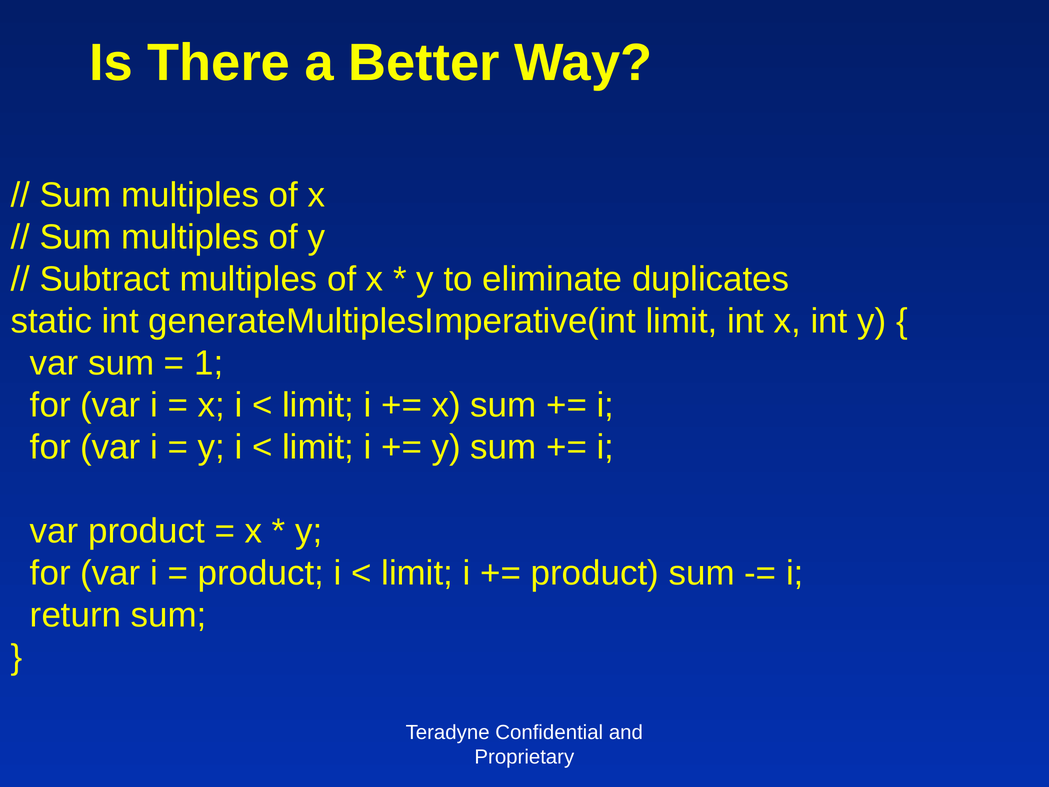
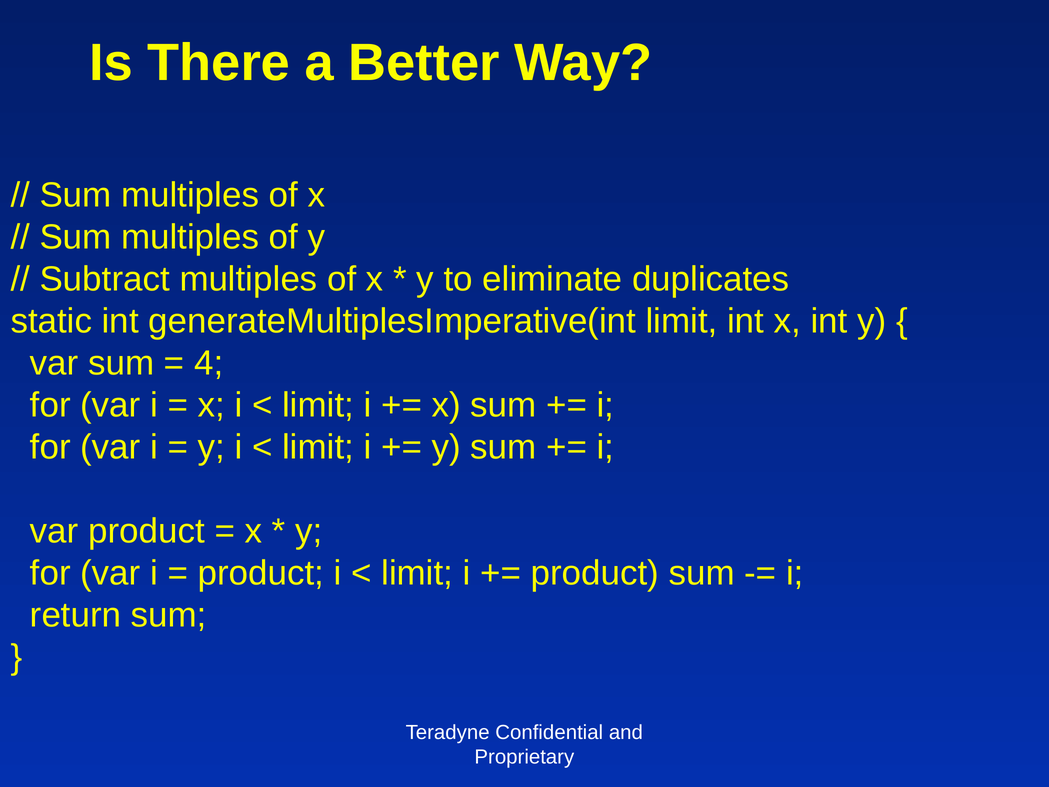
1: 1 -> 4 (209, 363)
